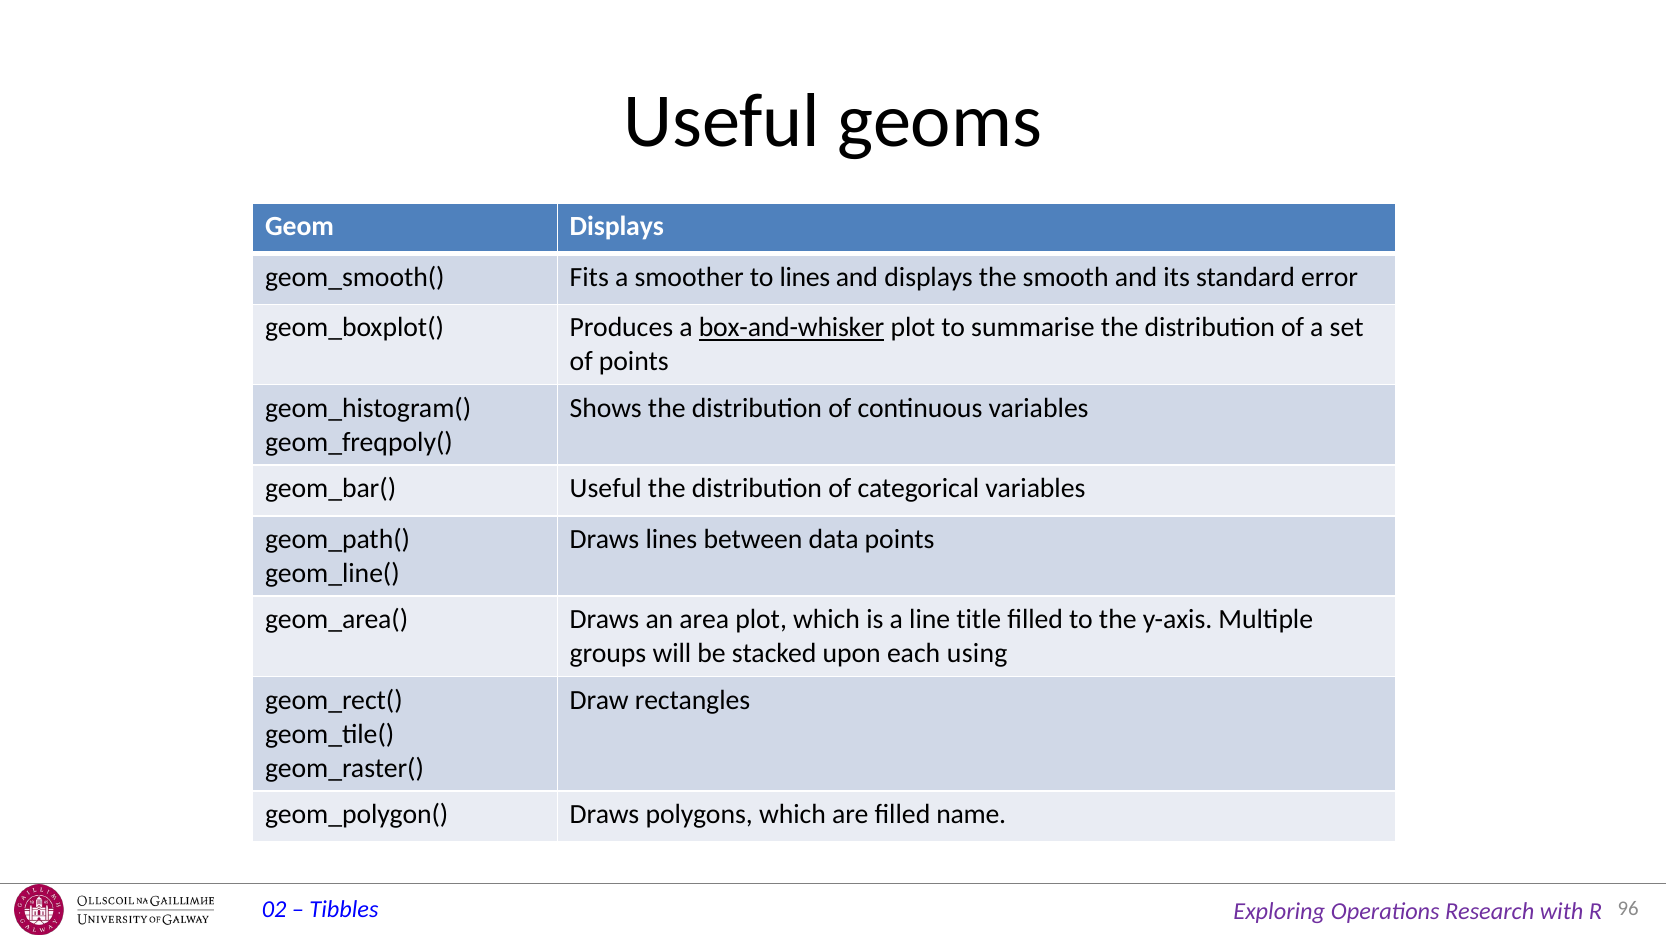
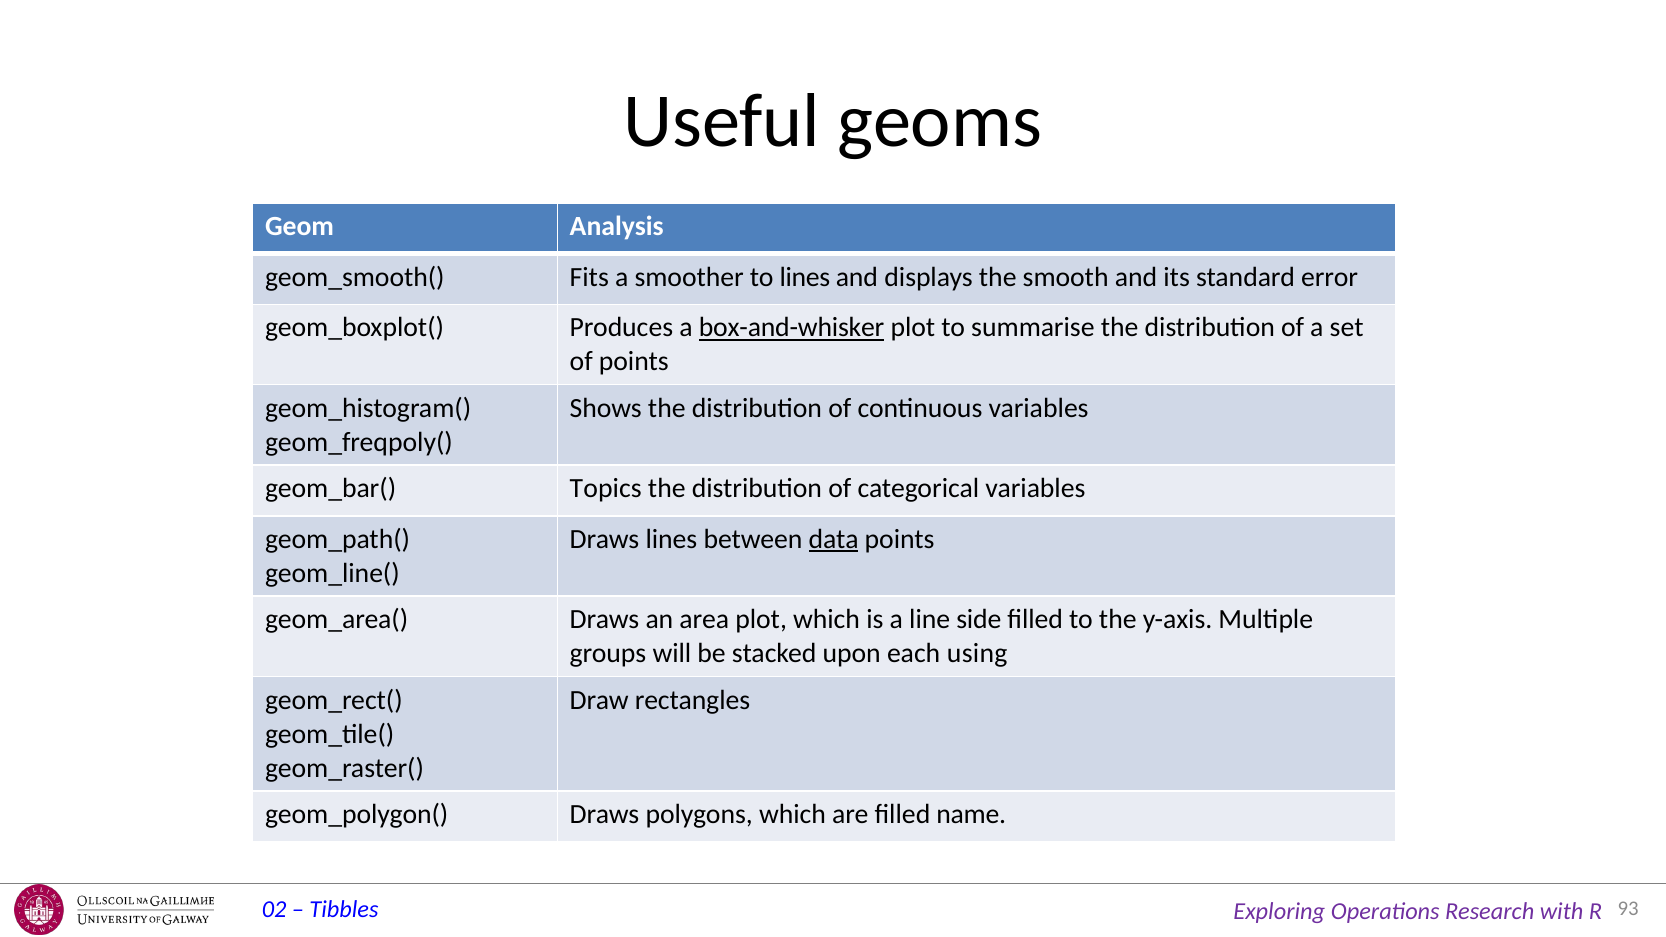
Geom Displays: Displays -> Analysis (617, 227)
Useful: Useful -> Topics (606, 489)
data underline: none -> present (834, 539)
title: title -> side (979, 620)
96: 96 -> 93 (1628, 909)
